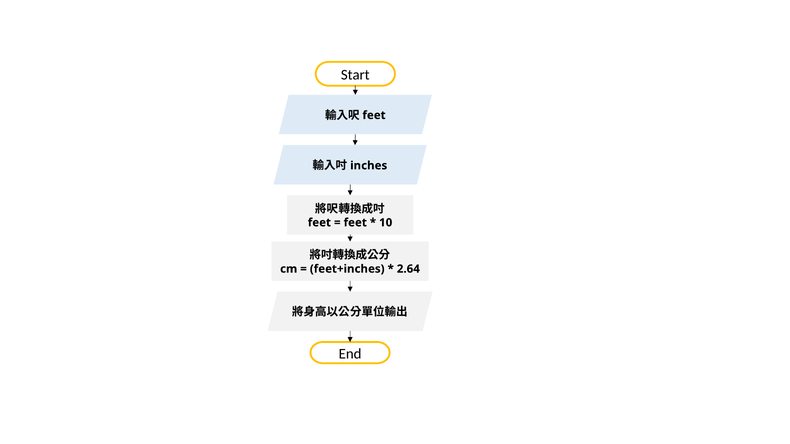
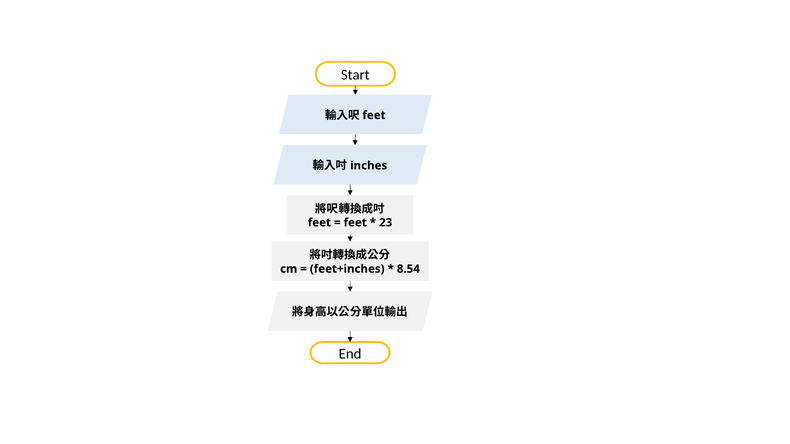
10: 10 -> 23 (386, 223)
2.64: 2.64 -> 8.54 (408, 269)
